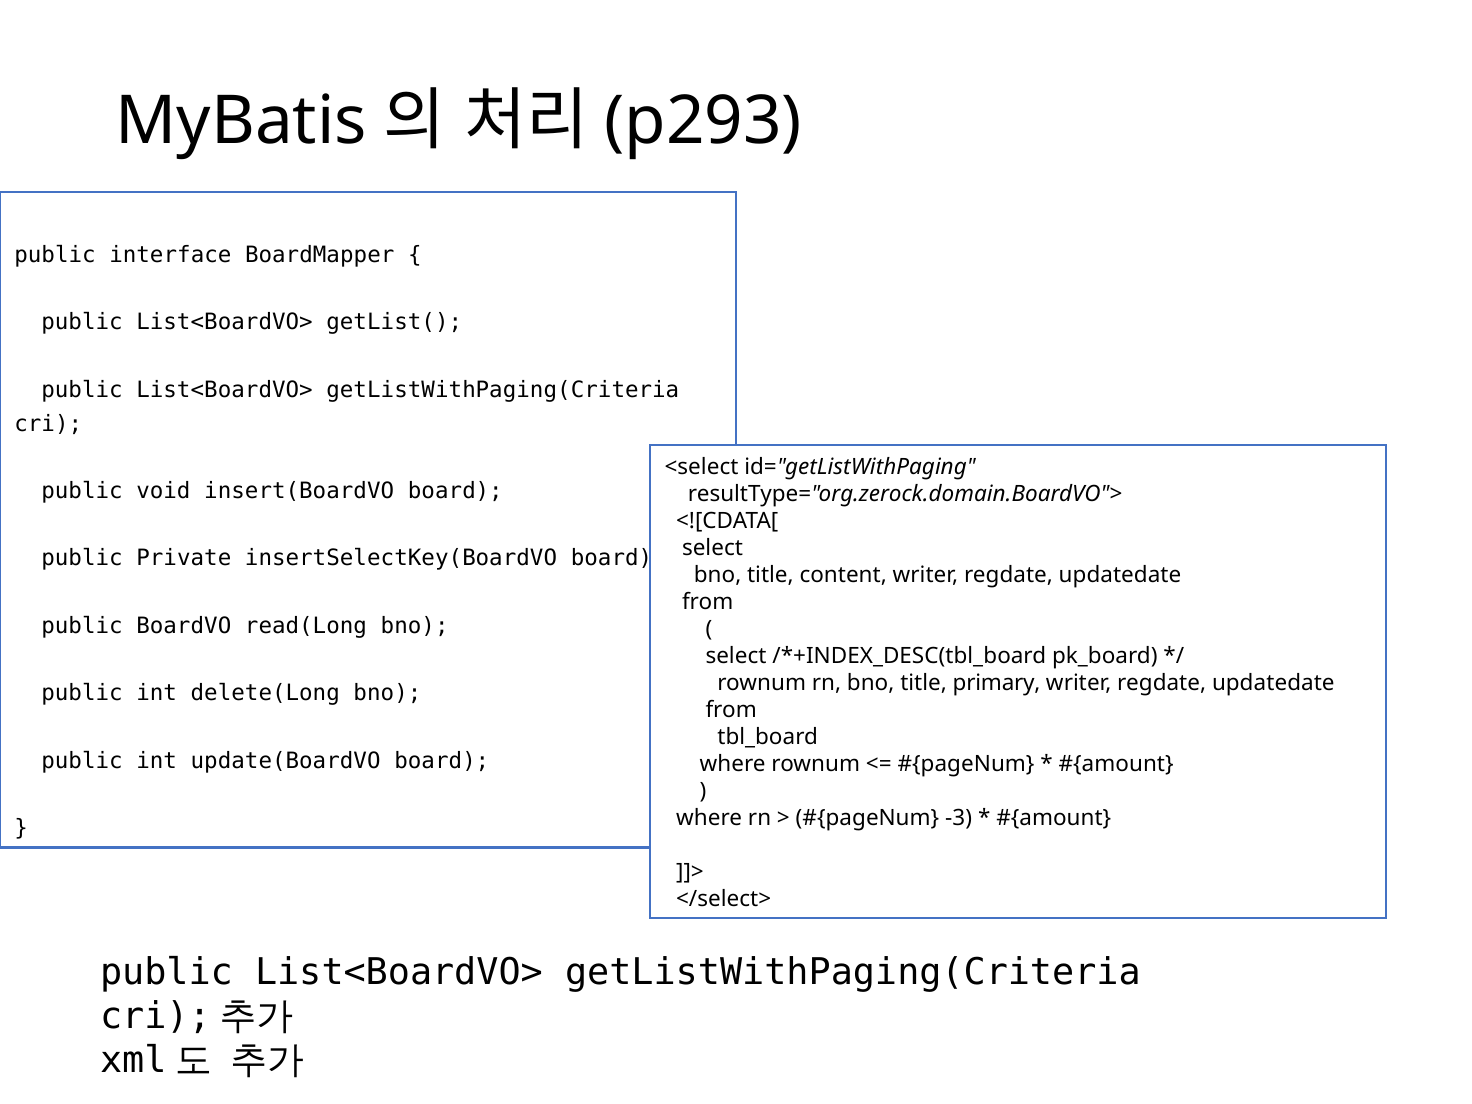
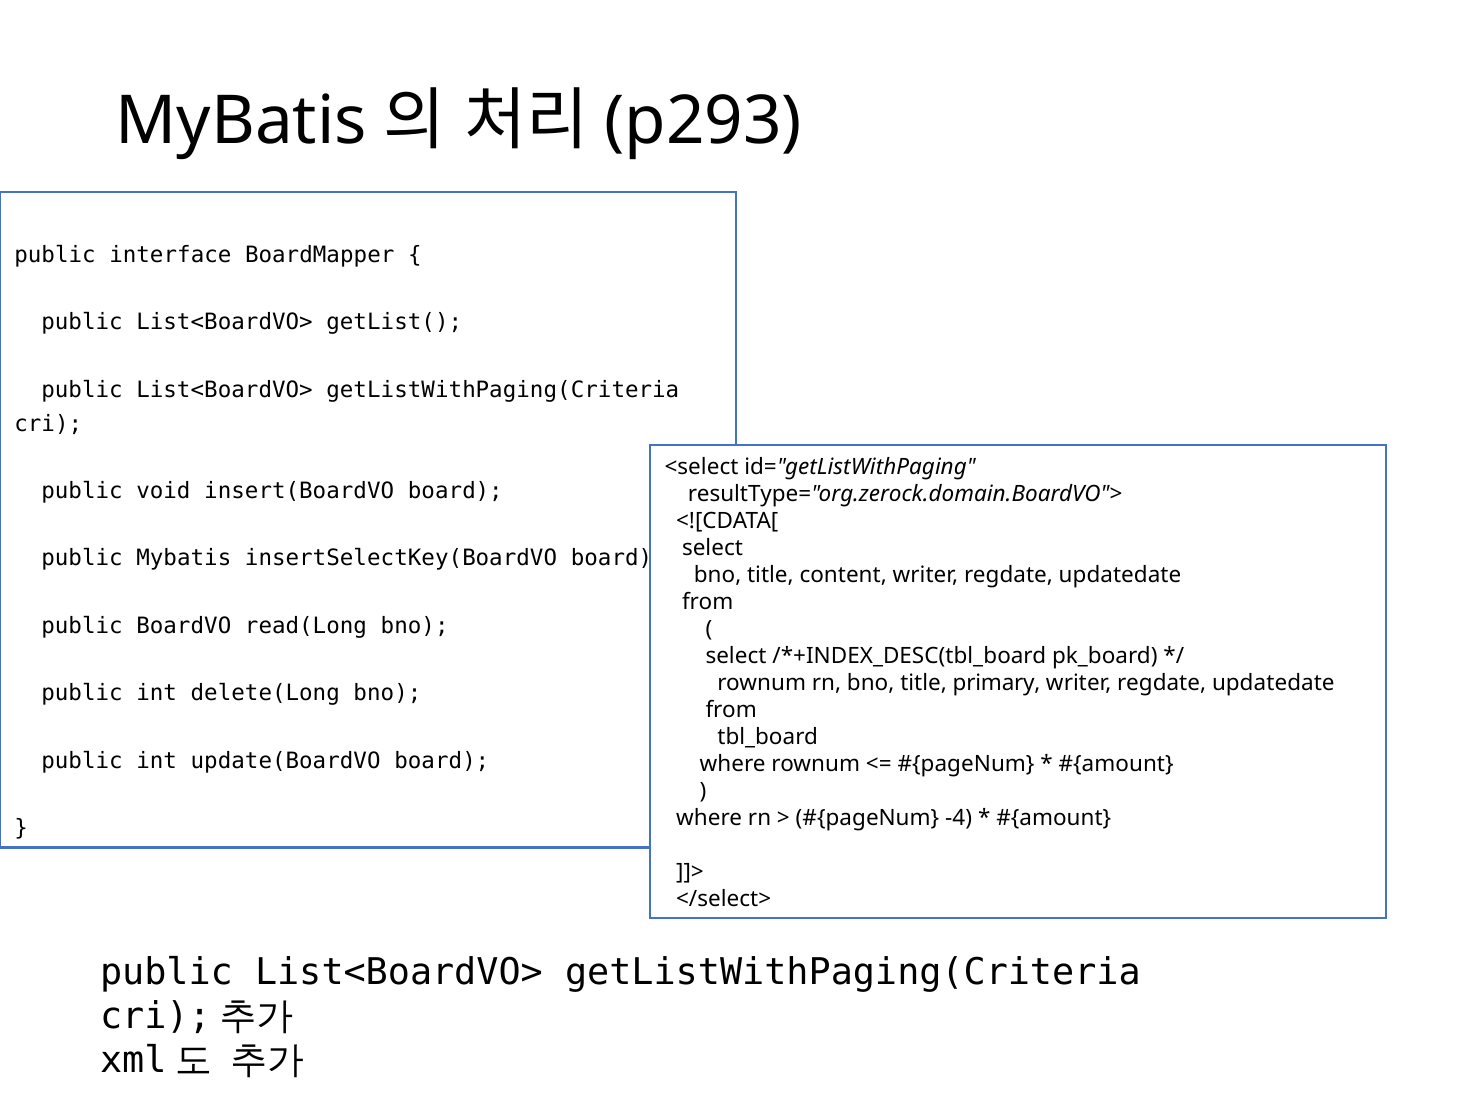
public Private: Private -> Mybatis (184, 559)
-3: -3 -> -4 (959, 818)
